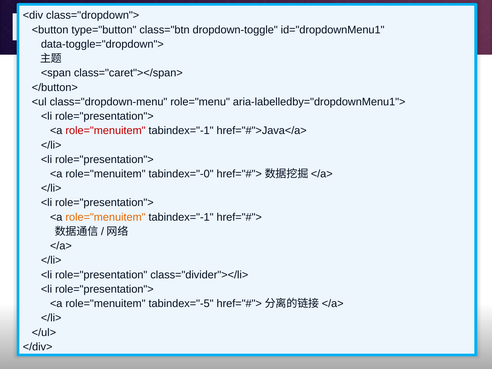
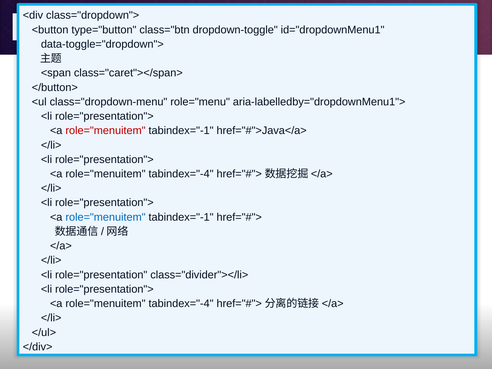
tabindex="-0: tabindex="-0 -> tabindex="-4 (181, 174)
role="menuitem colour: orange -> blue (105, 217)
tabindex="-5: tabindex="-5 -> tabindex="-4 (181, 304)
